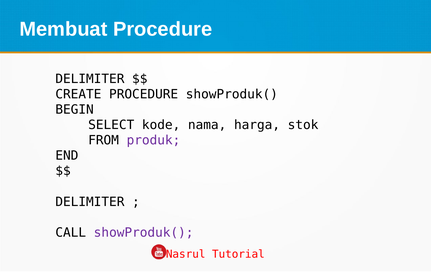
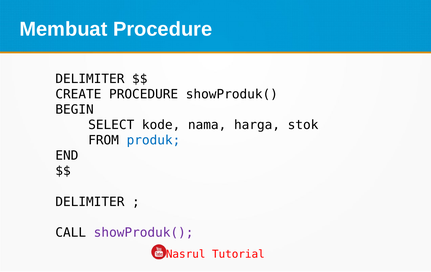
produk colour: purple -> blue (153, 140)
